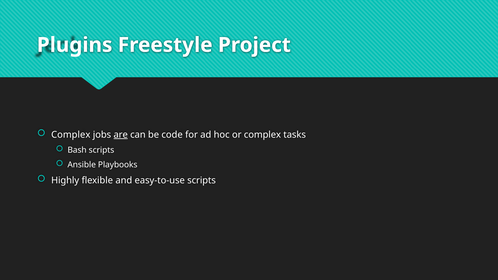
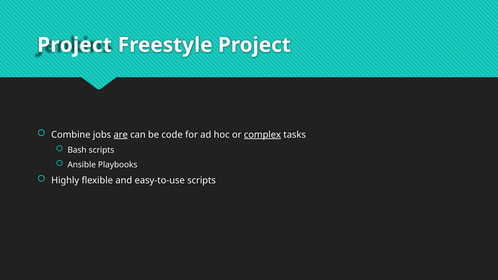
Plugins: Plugins -> Project (74, 45)
Complex: Complex -> Combine (71, 135)
complex underline: none -> present (262, 135)
